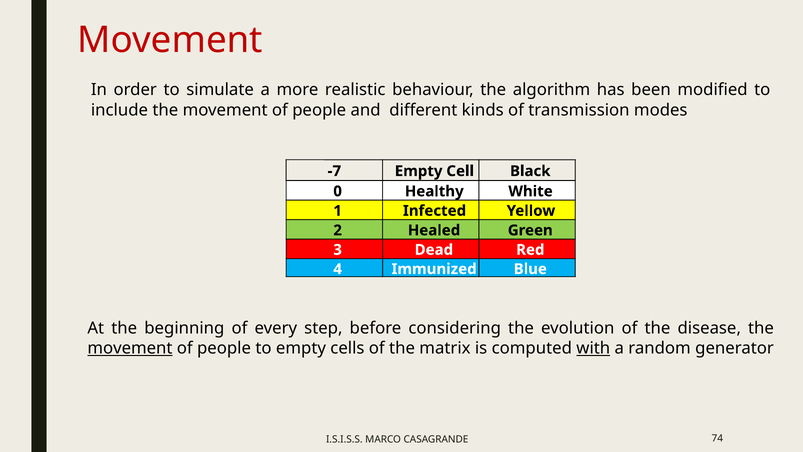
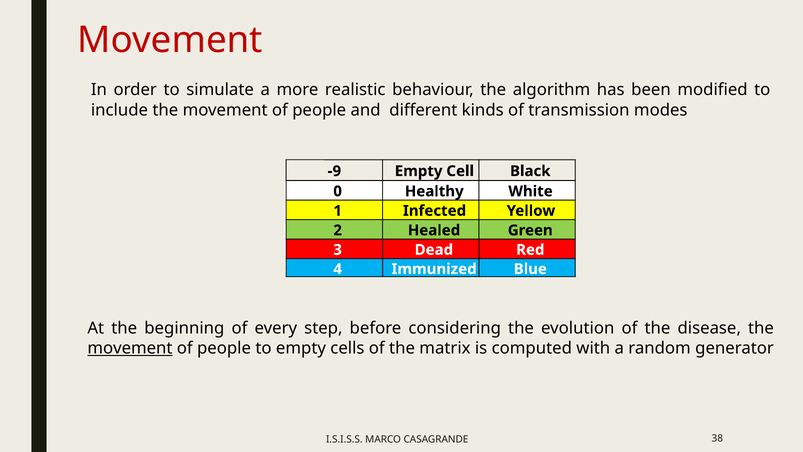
-7: -7 -> -9 (334, 171)
with underline: present -> none (593, 348)
74: 74 -> 38 (717, 438)
